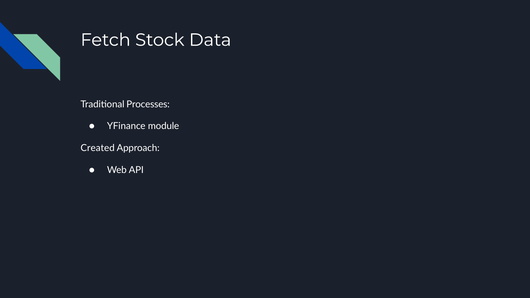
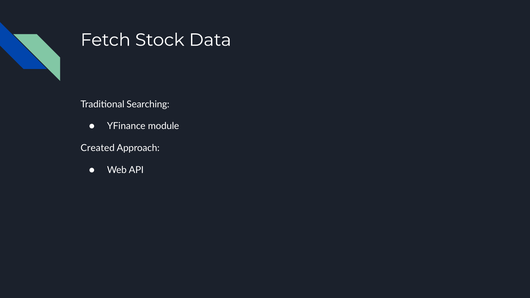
Processes: Processes -> Searching (148, 104)
